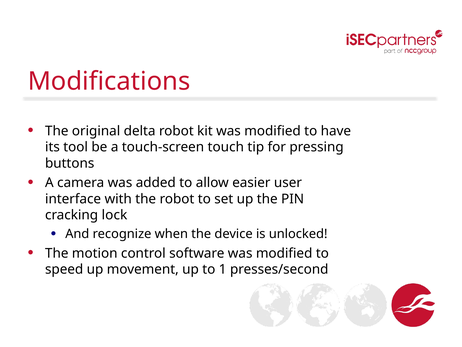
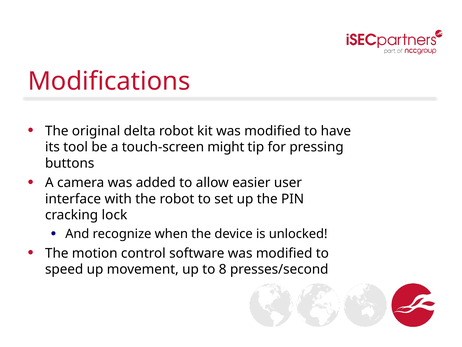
touch: touch -> might (226, 147)
1: 1 -> 8 (223, 269)
